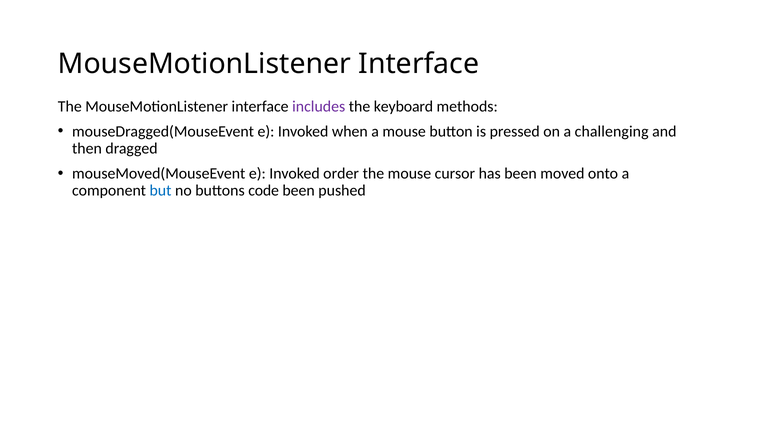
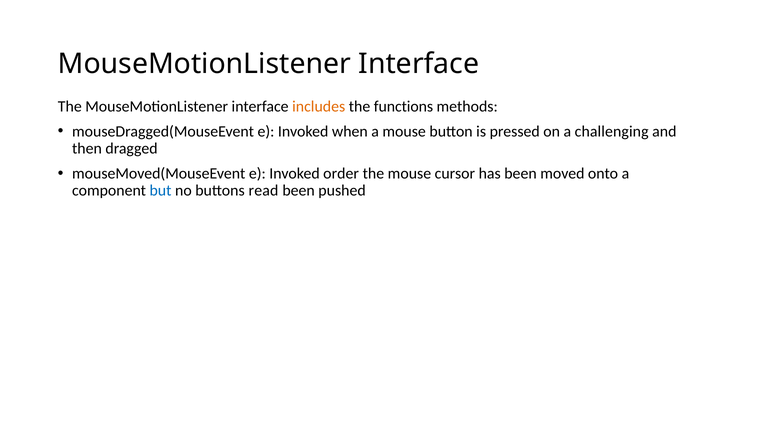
includes colour: purple -> orange (319, 106)
keyboard: keyboard -> functions (403, 106)
code: code -> read (263, 191)
